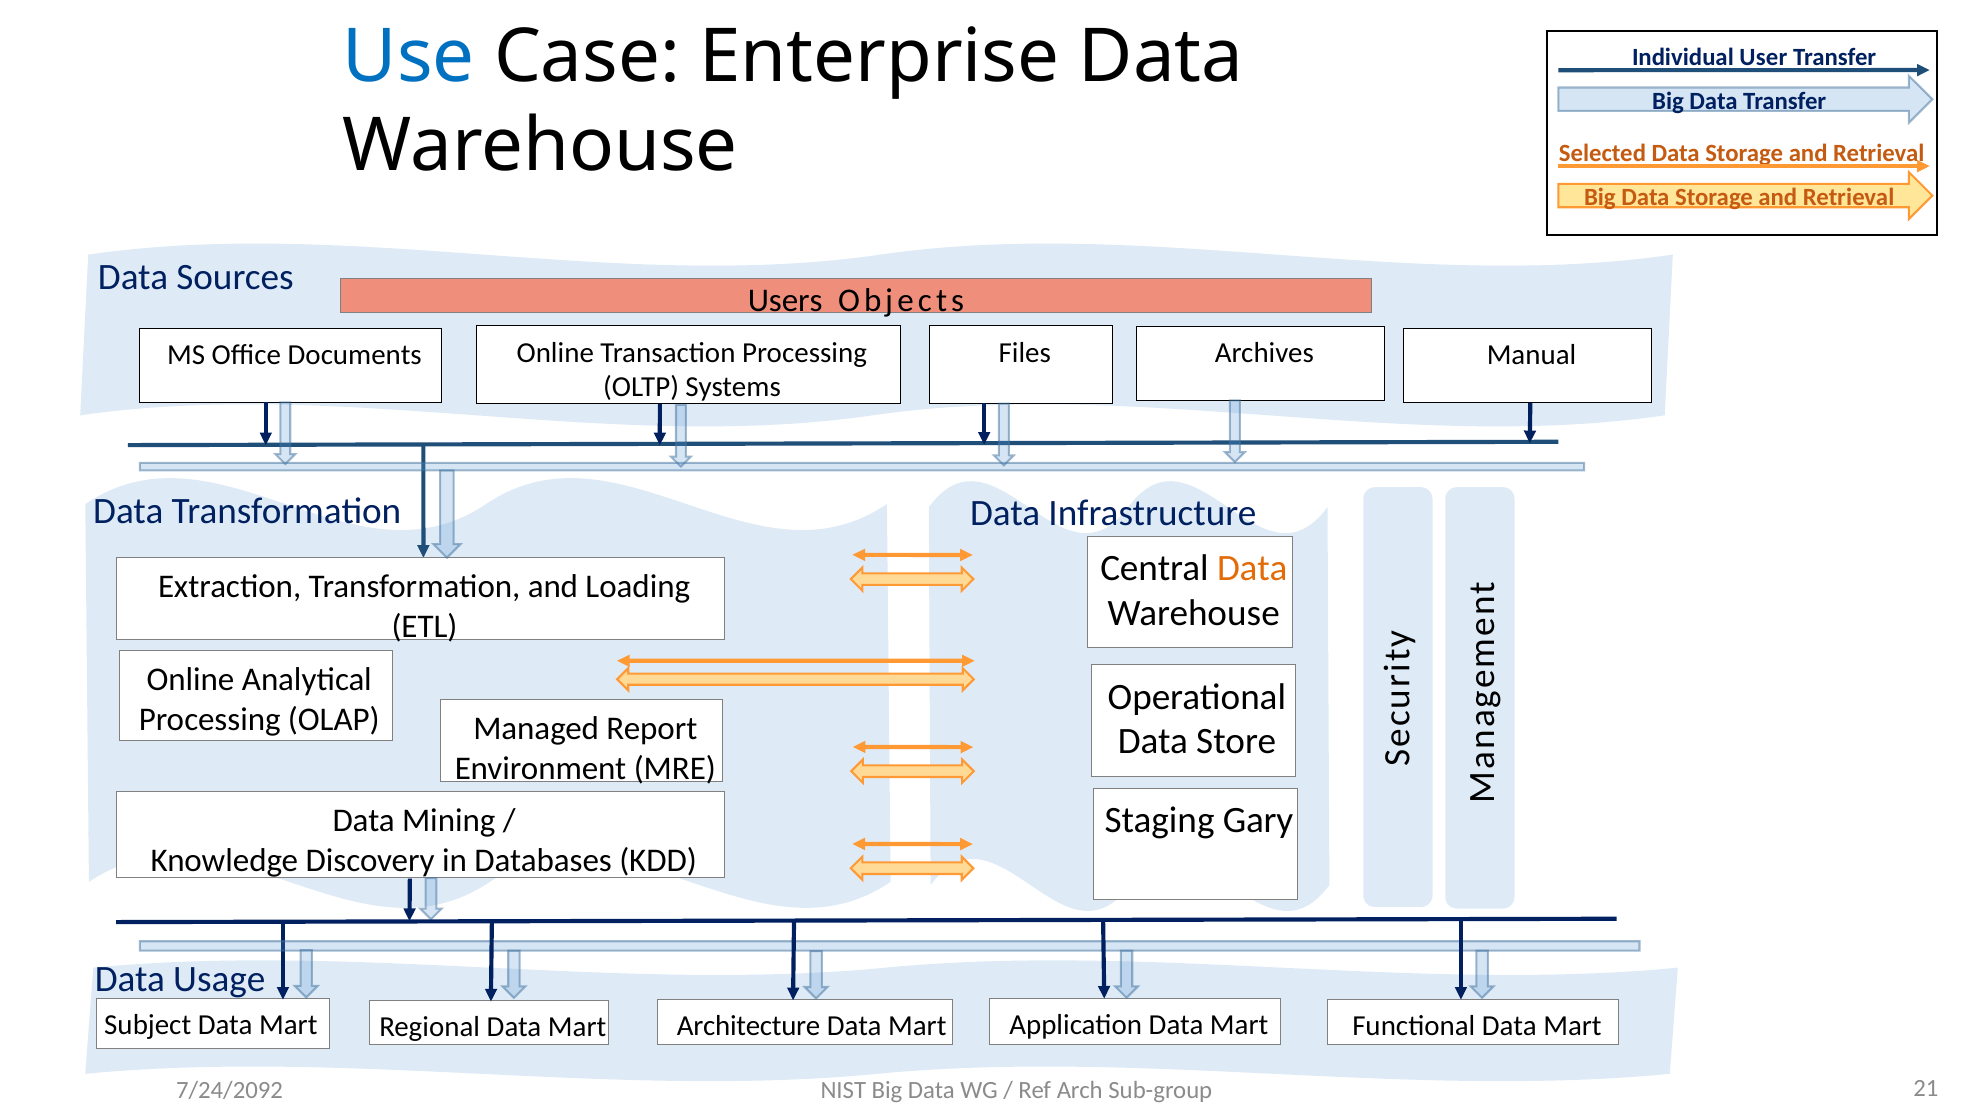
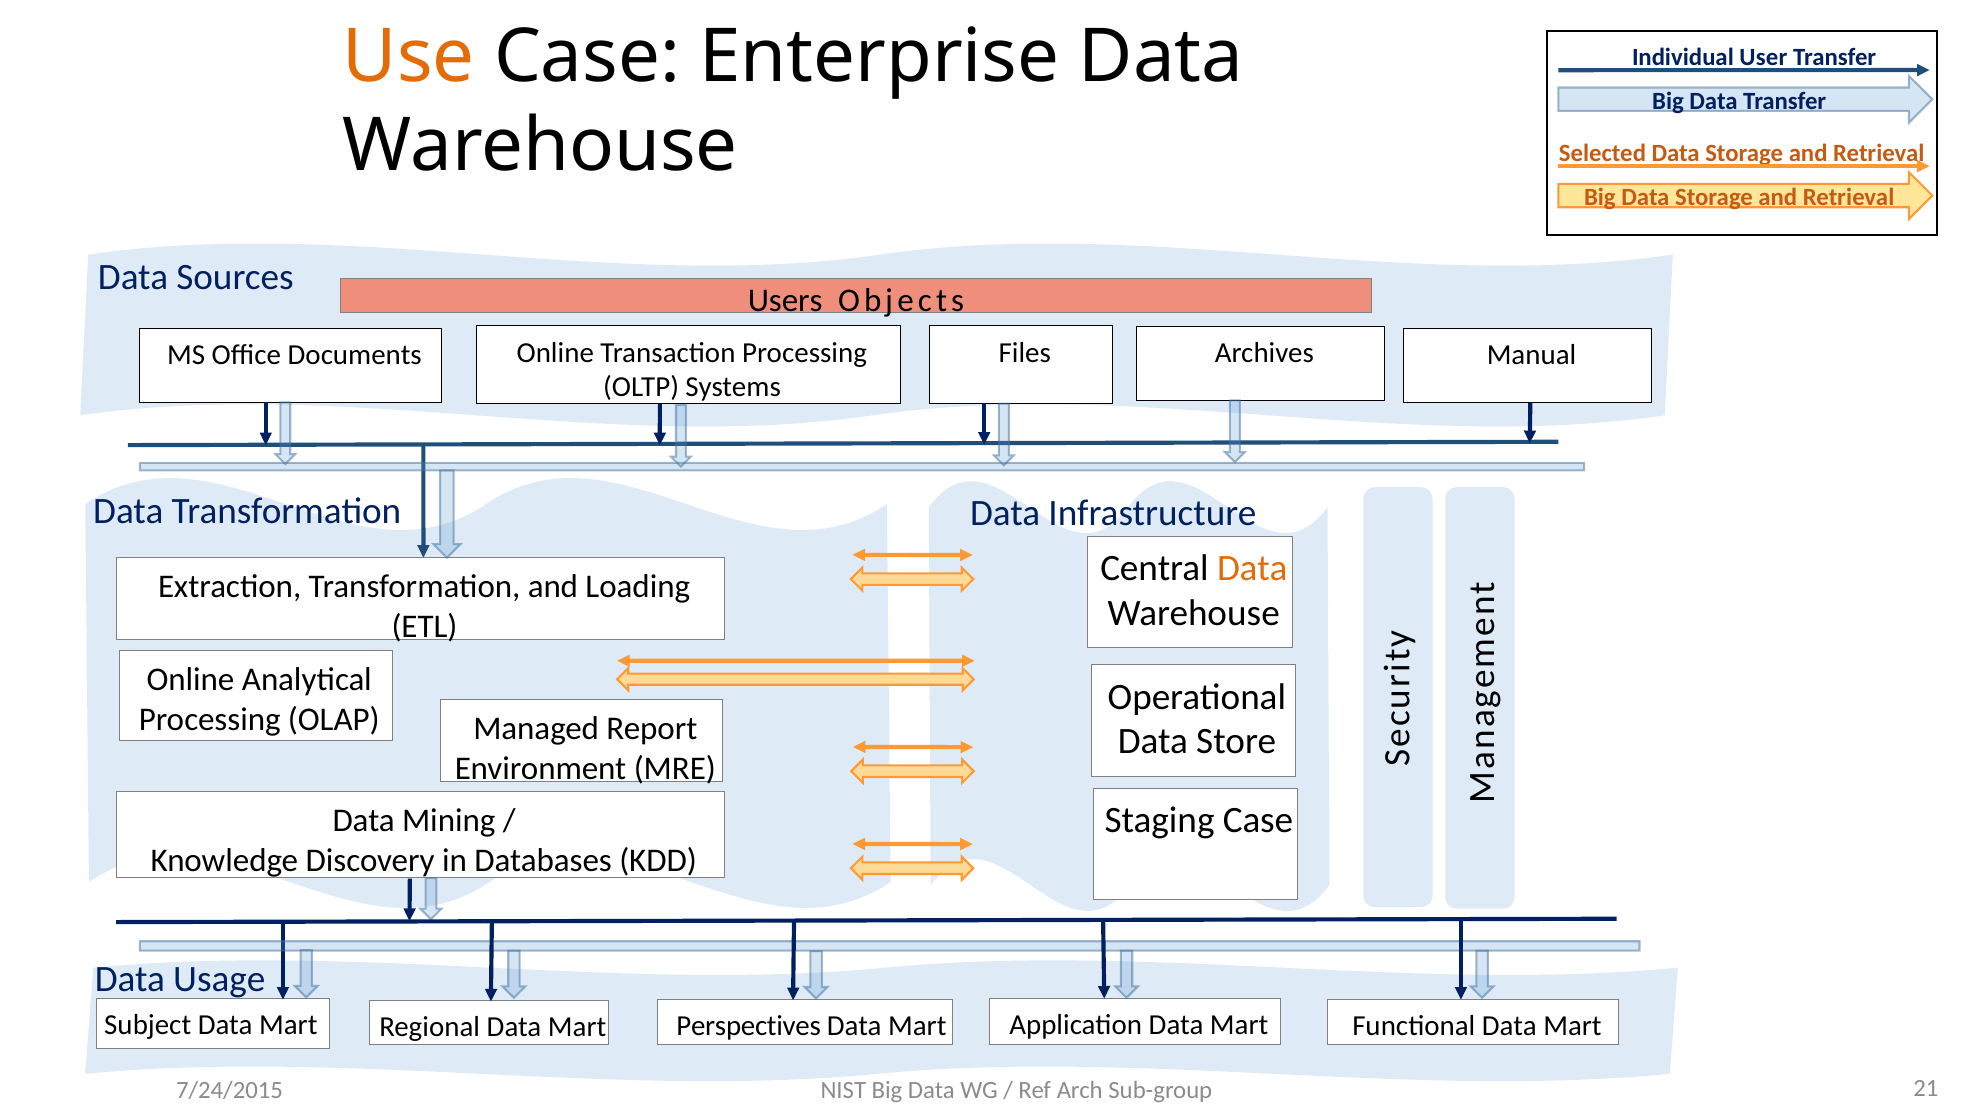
Use colour: blue -> orange (409, 57)
Staging Gary: Gary -> Case (1258, 820)
Architecture: Architecture -> Perspectives (749, 1026)
7/24/2092: 7/24/2092 -> 7/24/2015 (230, 1091)
